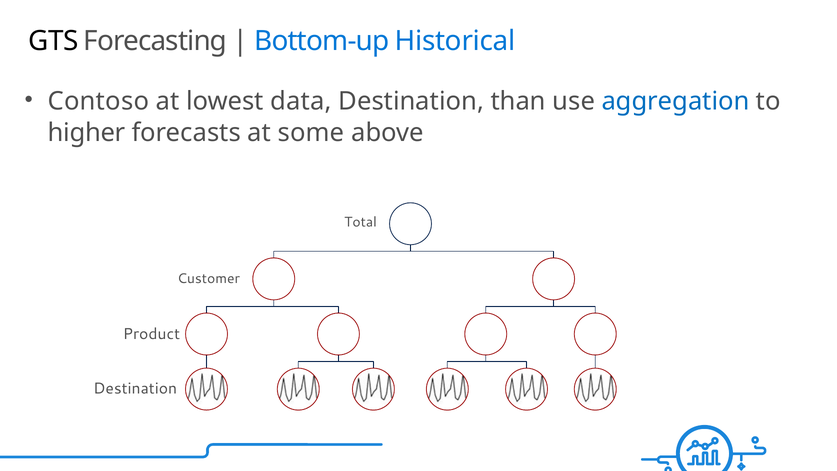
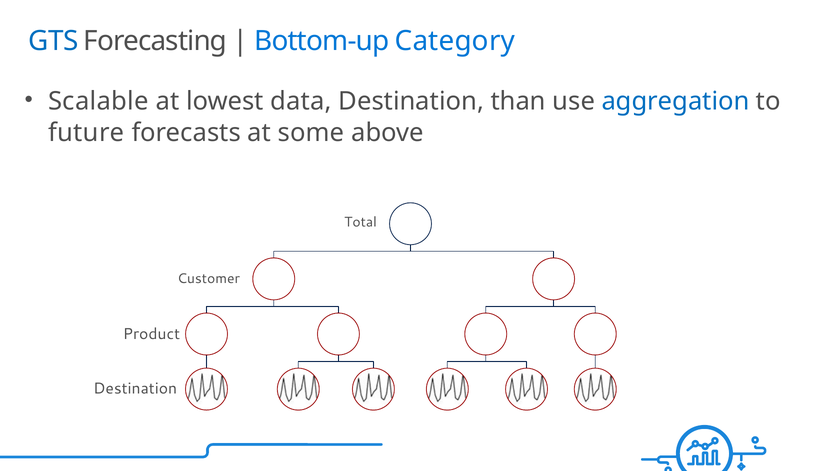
GTS colour: black -> blue (53, 41)
Historical: Historical -> Category (455, 41)
Contoso: Contoso -> Scalable (98, 101)
higher: higher -> future (86, 133)
